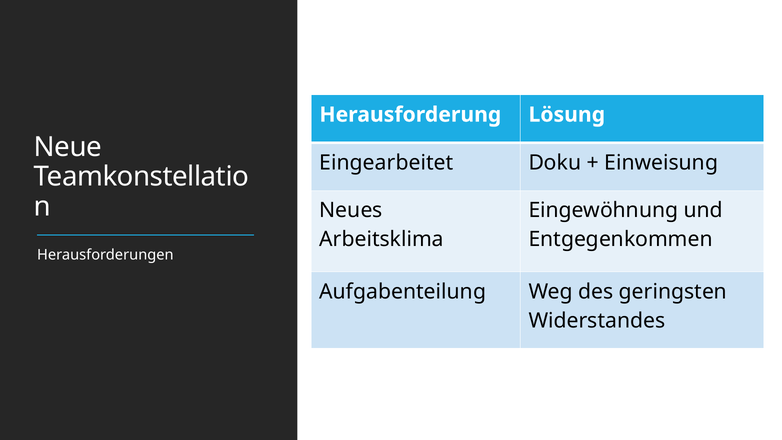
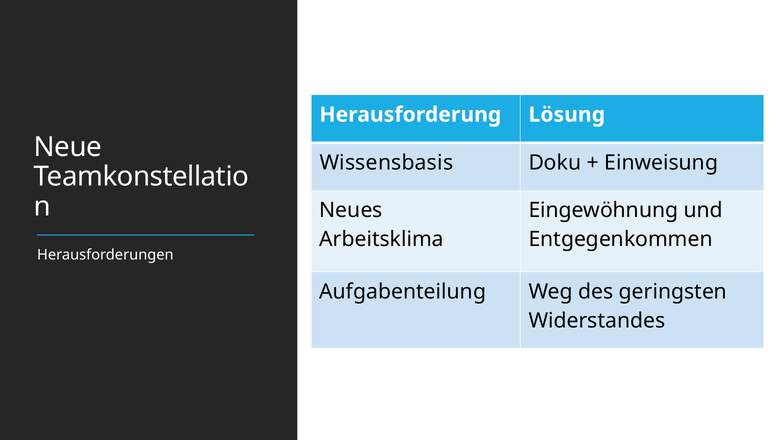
Eingearbeitet: Eingearbeitet -> Wissensbasis (386, 163)
